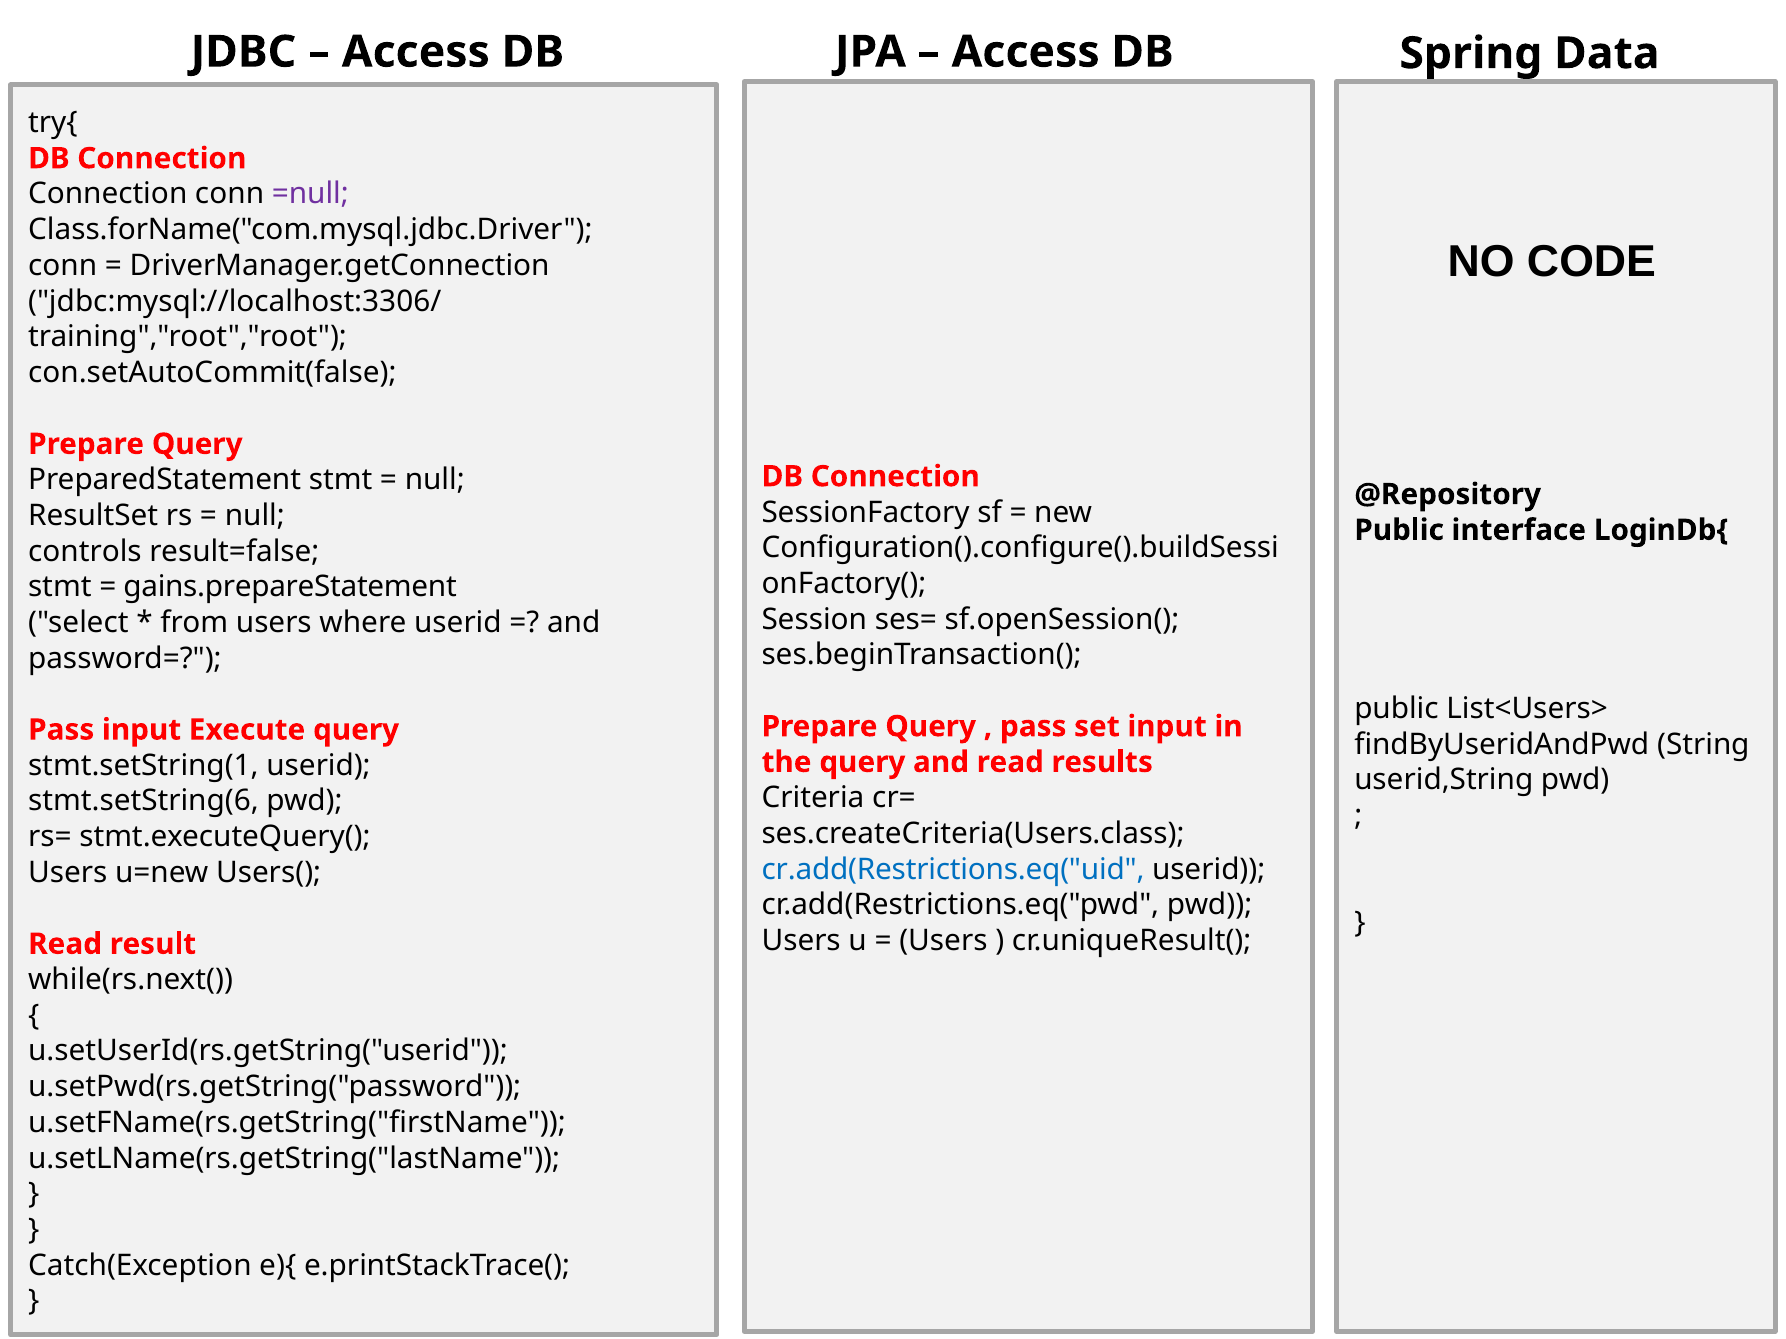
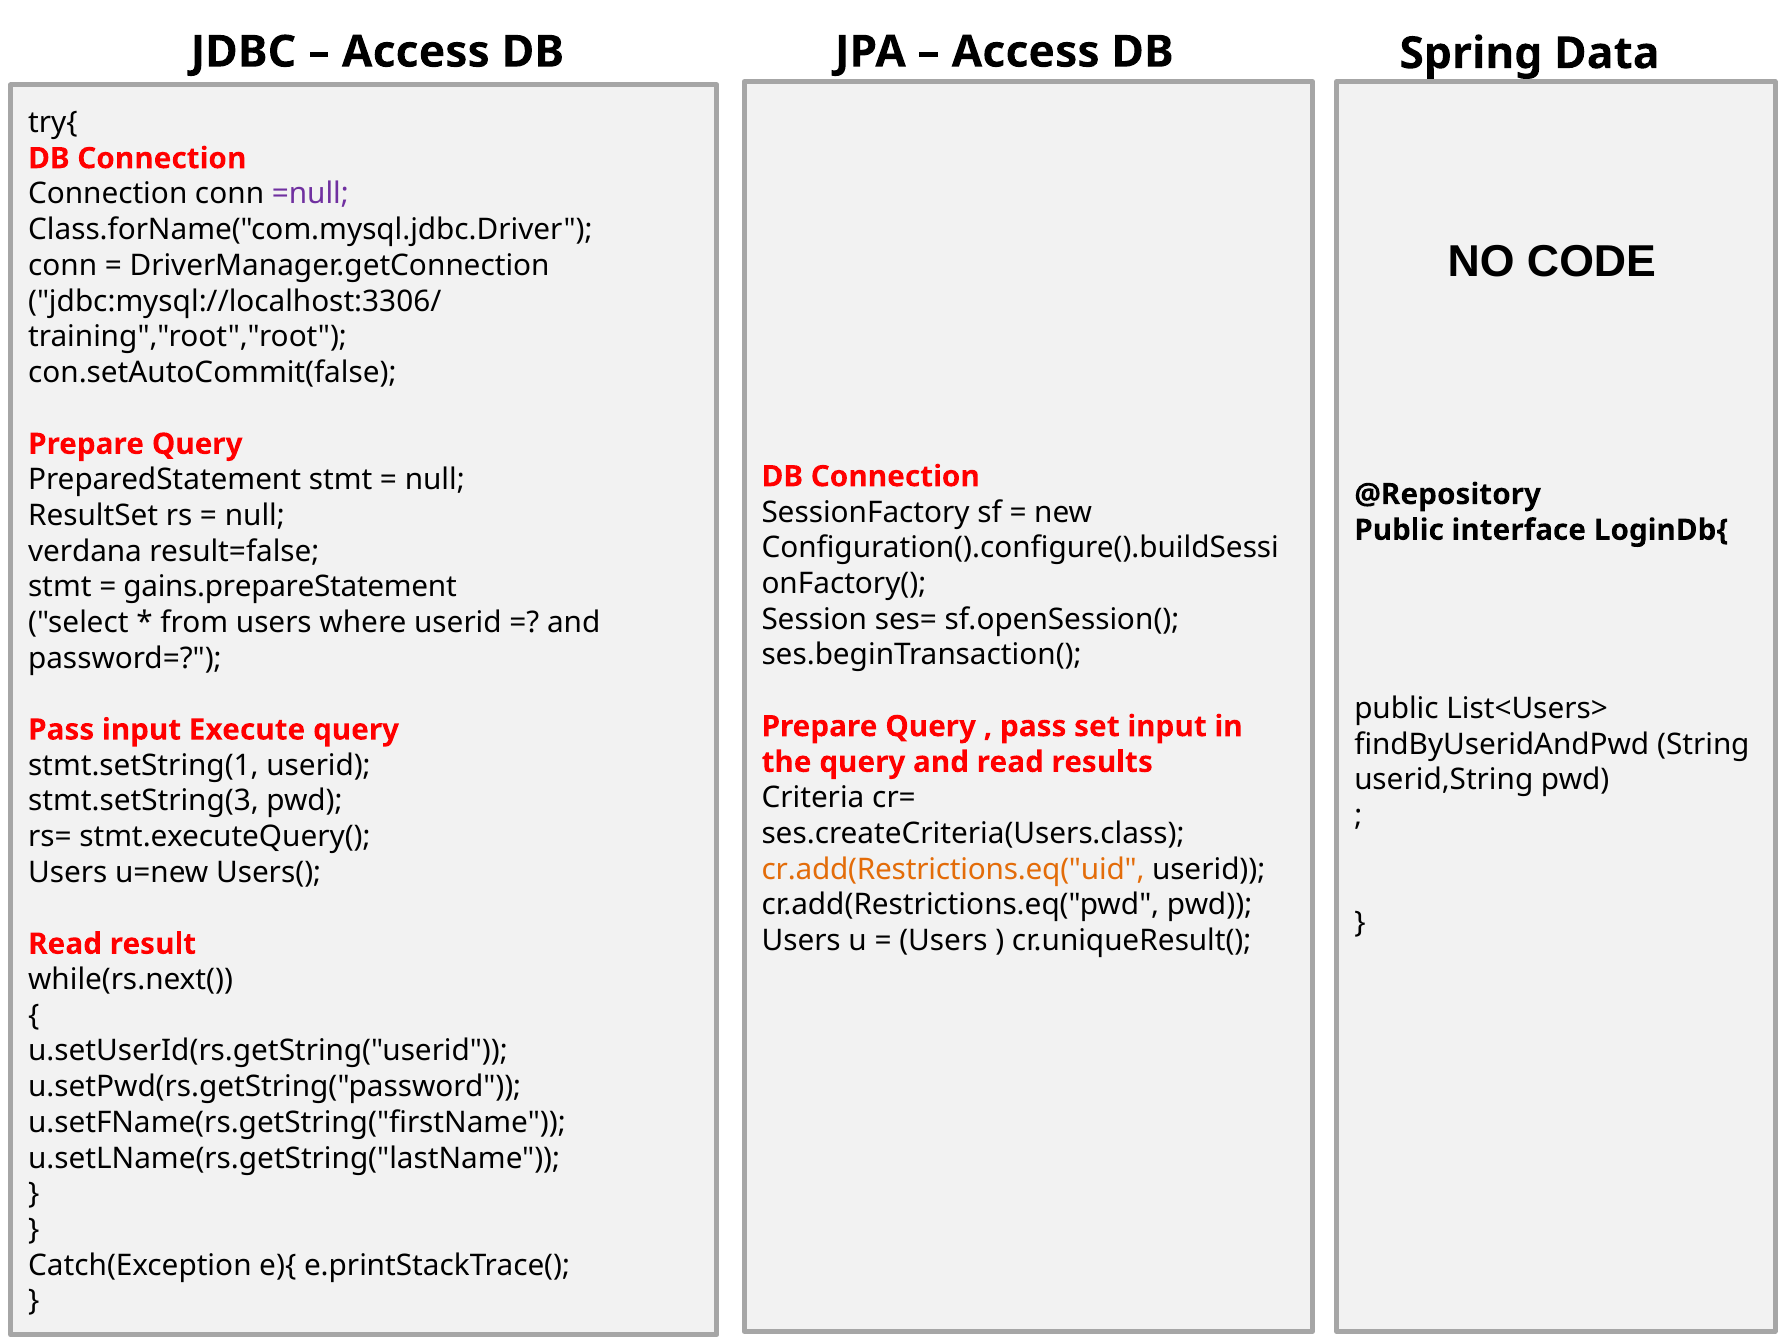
controls: controls -> verdana (85, 551)
stmt.setString(6: stmt.setString(6 -> stmt.setString(3 (143, 801)
cr.add(Restrictions.eq("uid colour: blue -> orange (953, 870)
